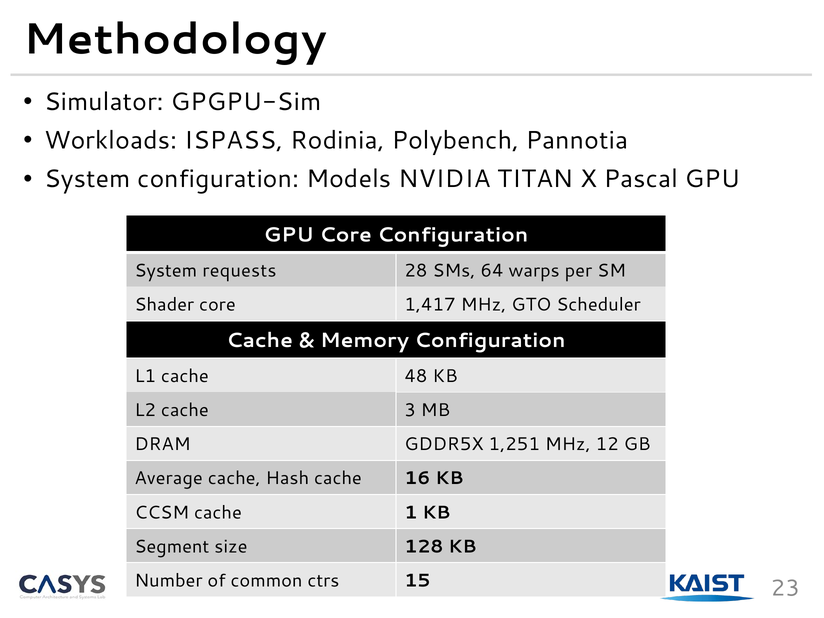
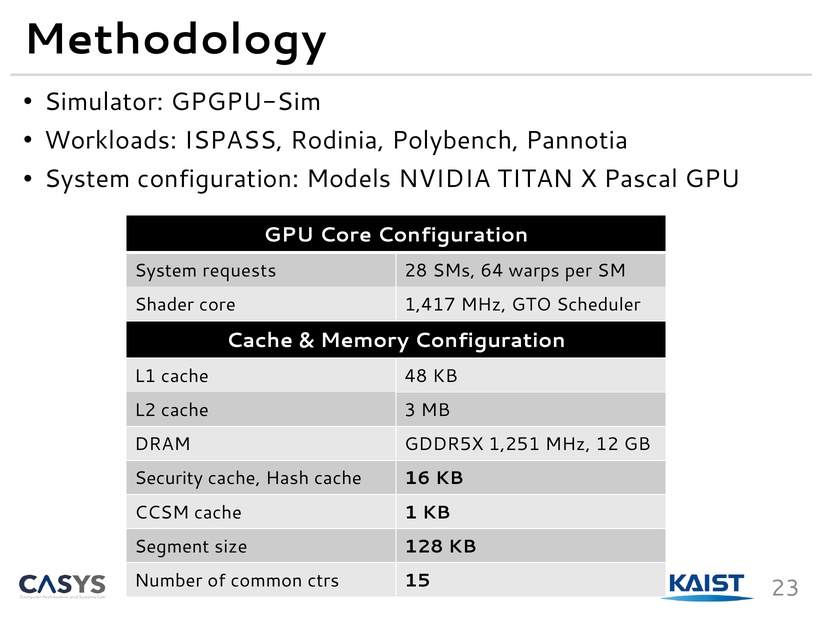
Average: Average -> Security (169, 478)
